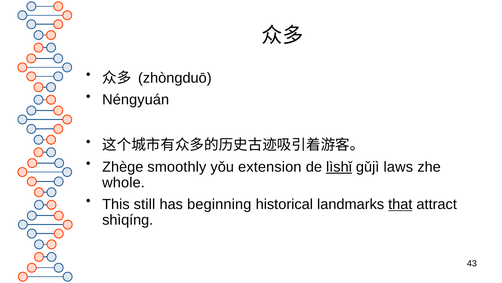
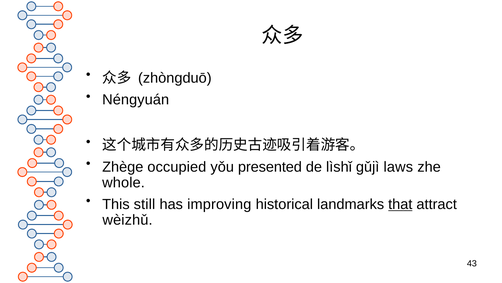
smoothly: smoothly -> occupied (177, 167)
extension: extension -> presented (270, 167)
lìshǐ underline: present -> none (339, 167)
beginning: beginning -> improving (219, 204)
shìqíng: shìqíng -> wèizhǔ (128, 220)
